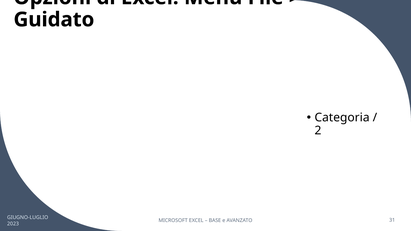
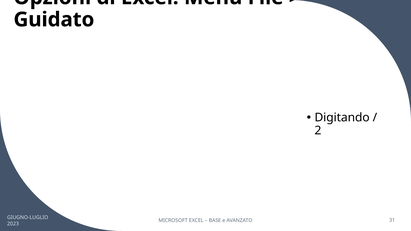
Categoria: Categoria -> Digitando (342, 118)
